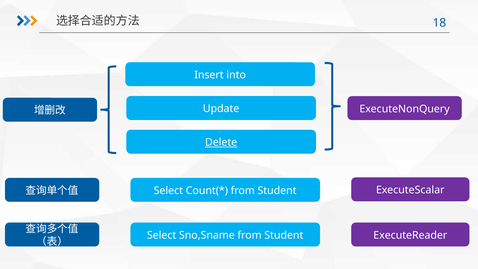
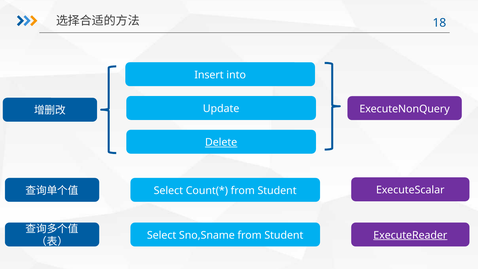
ExecuteReader underline: none -> present (410, 235)
